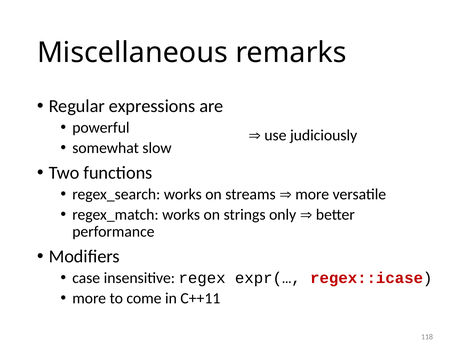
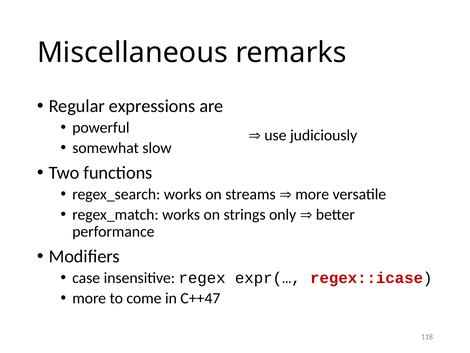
C++11: C++11 -> C++47 (200, 298)
